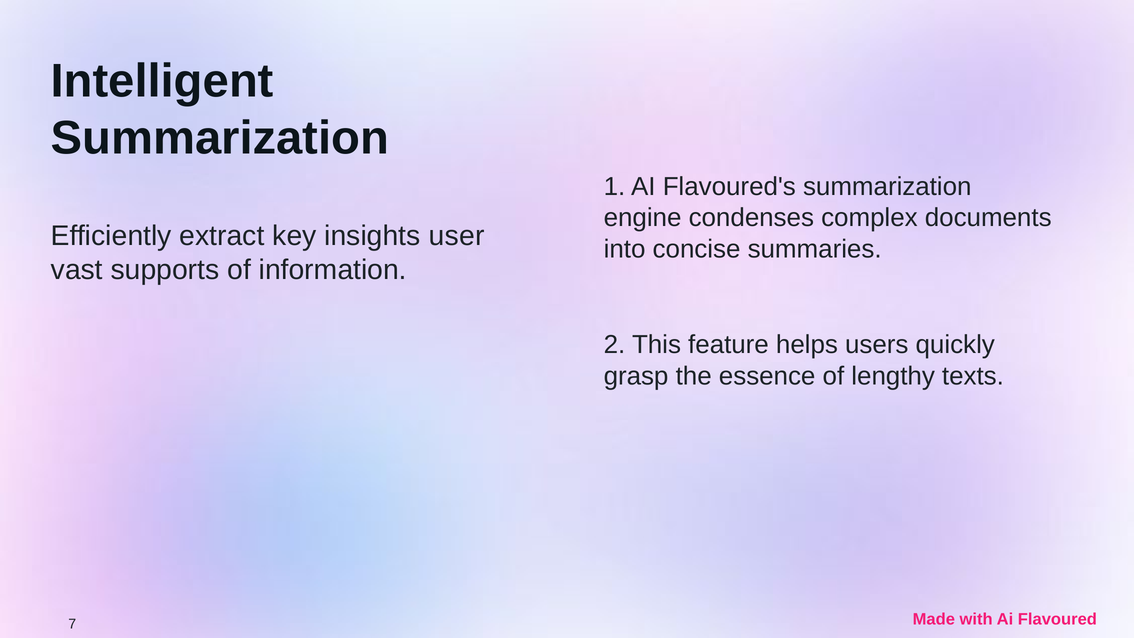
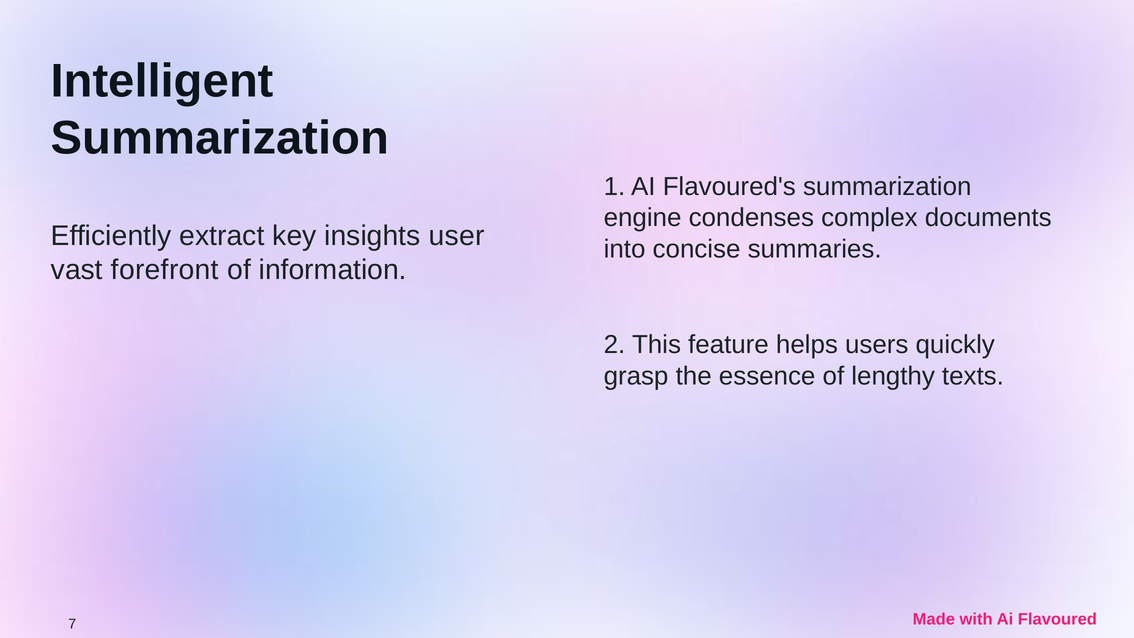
supports: supports -> forefront (165, 270)
